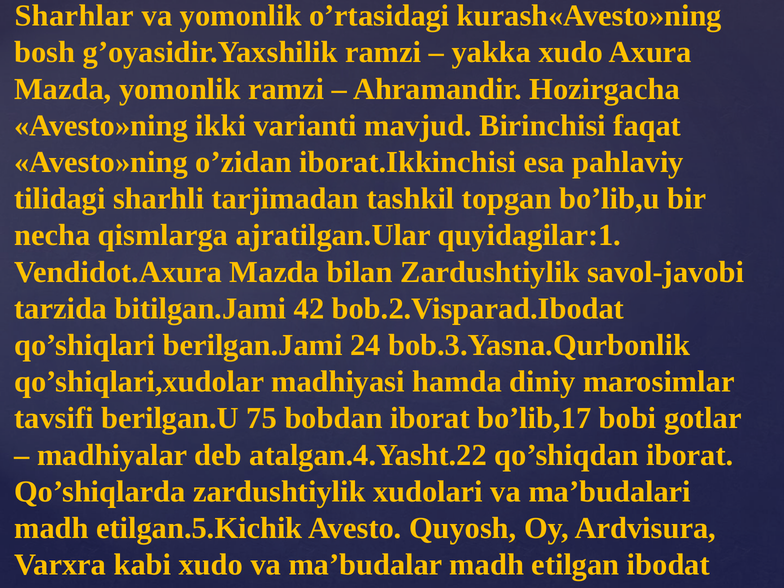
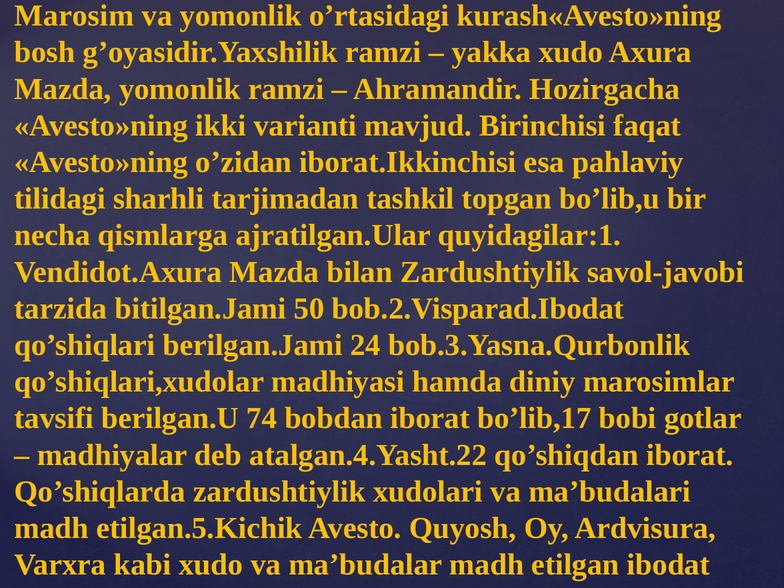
Sharhlar: Sharhlar -> Marosim (74, 16)
42: 42 -> 50 (309, 309)
75: 75 -> 74 (262, 418)
